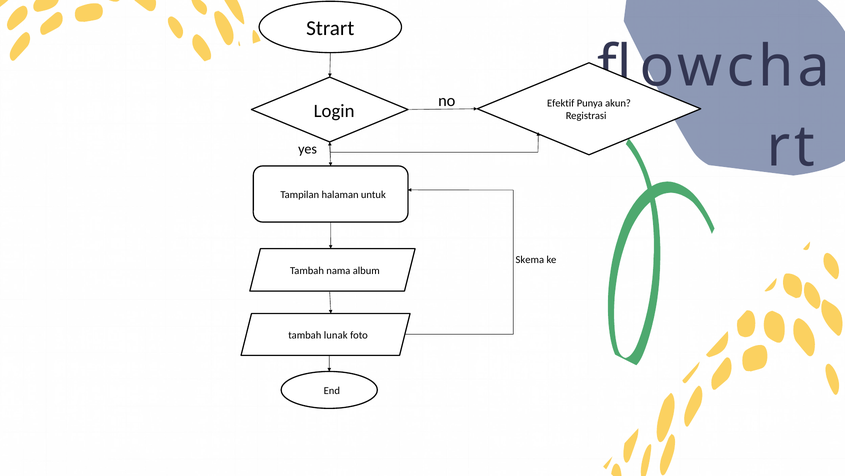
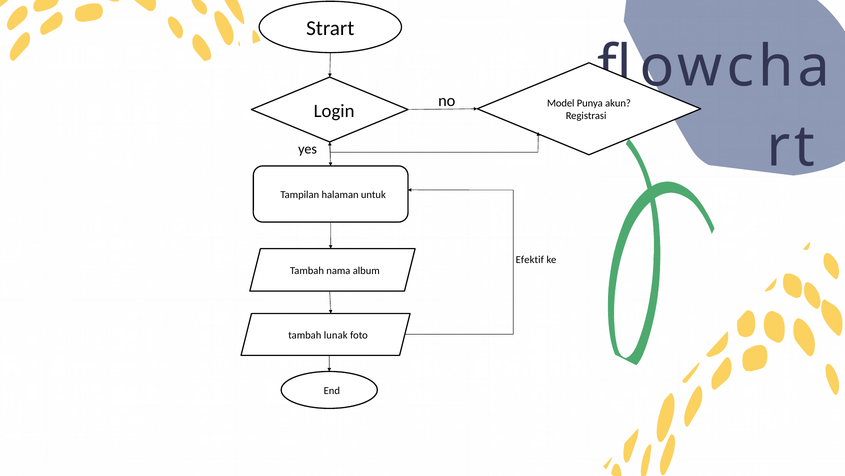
Efektif: Efektif -> Model (561, 103)
Skema: Skema -> Efektif (530, 260)
